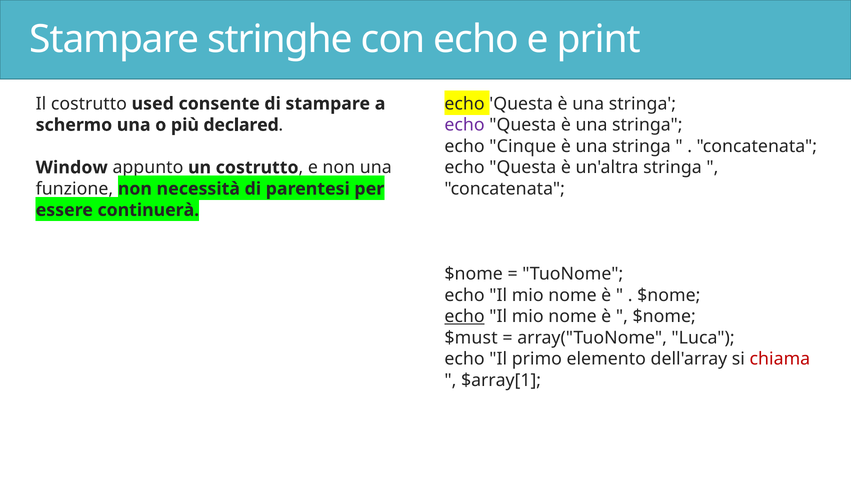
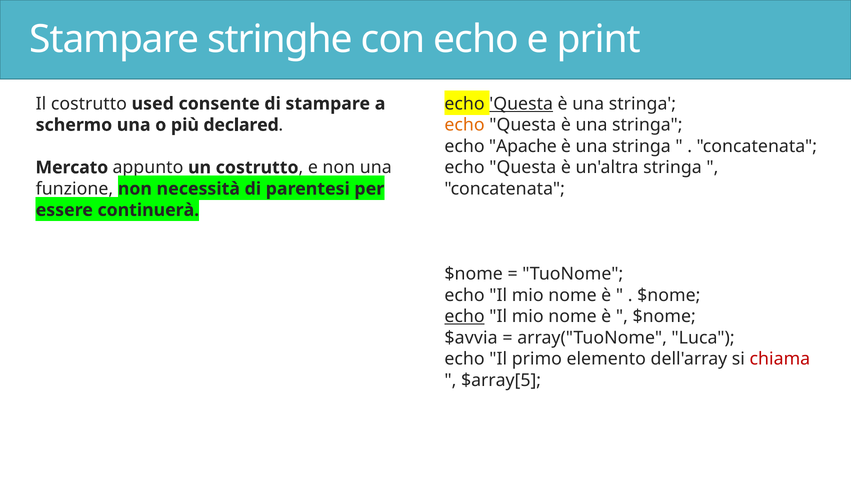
Questa underline: none -> present (521, 104)
echo colour: purple -> orange (465, 125)
Cinque: Cinque -> Apache (523, 146)
Window: Window -> Mercato (72, 168)
$must: $must -> $avvia (471, 338)
$array[1: $array[1 -> $array[5 (501, 381)
